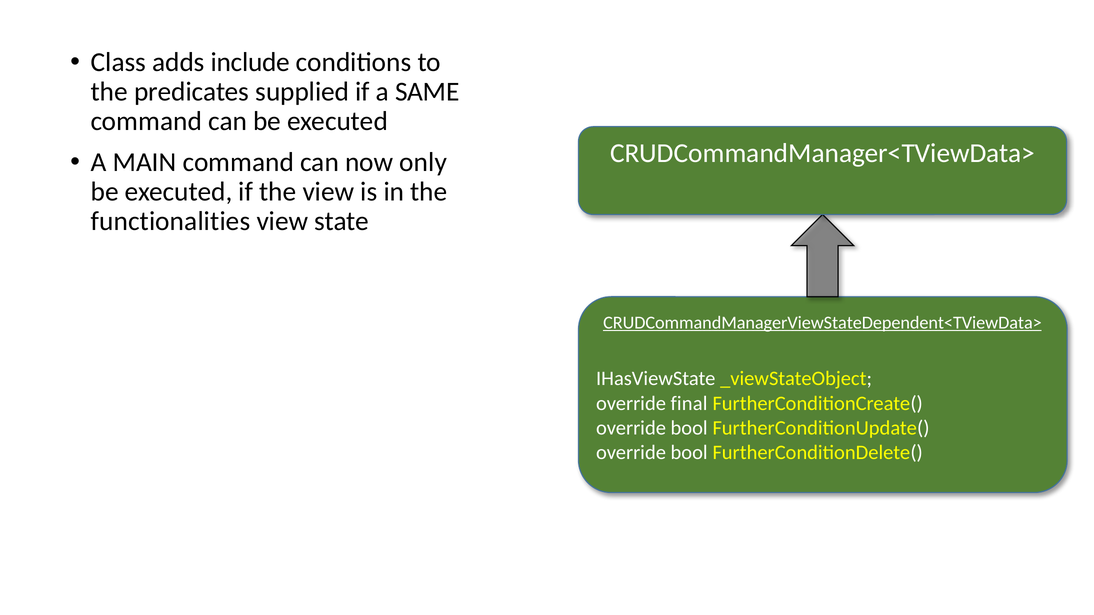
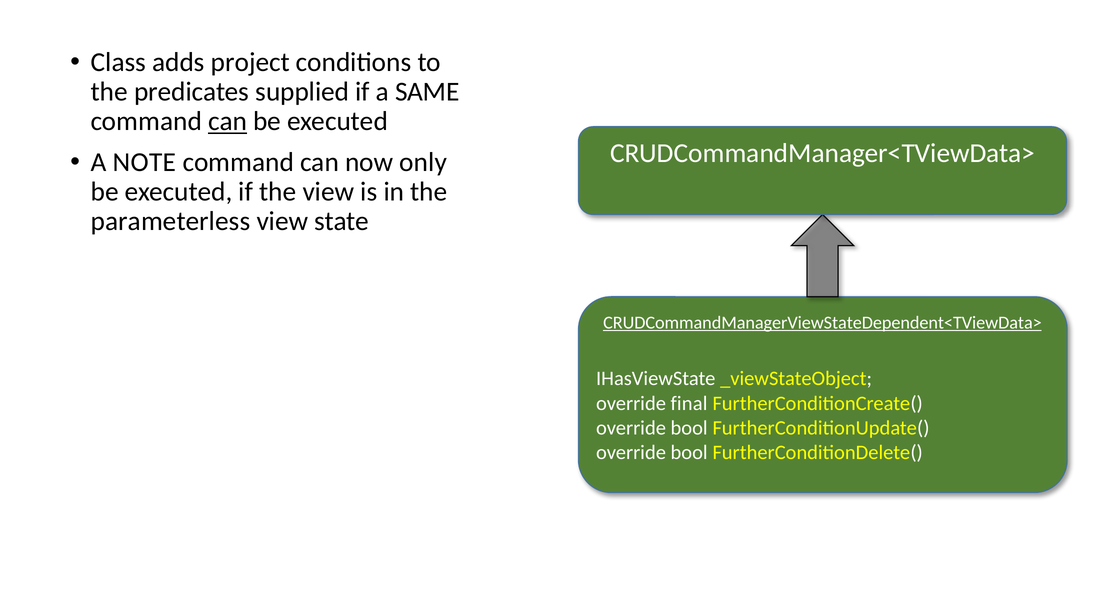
include: include -> project (250, 62)
can underline: none -> present (228, 121)
MAIN: MAIN -> NOTE (144, 162)
functionalities: functionalities -> parameterless (171, 221)
